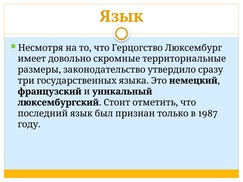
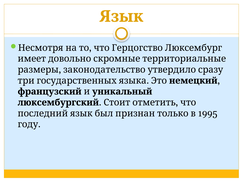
1987: 1987 -> 1995 (208, 114)
